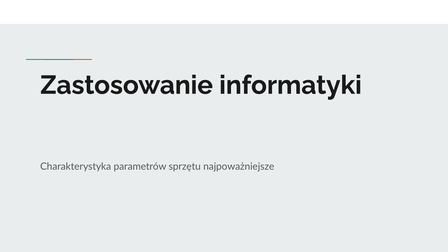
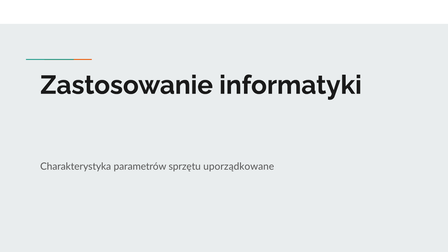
najpoważniejsze: najpoważniejsze -> uporządkowane (239, 166)
